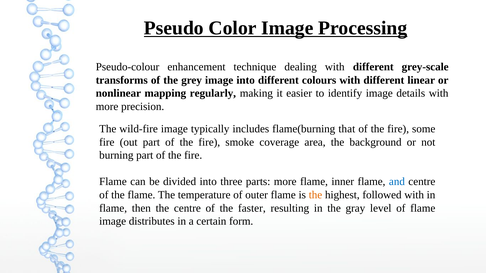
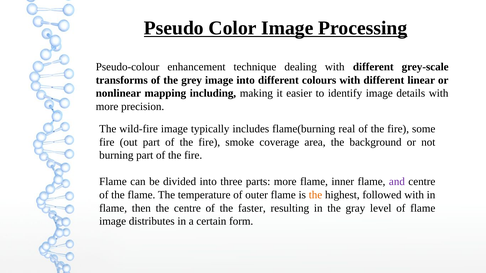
regularly: regularly -> including (213, 93)
that: that -> real (347, 129)
and colour: blue -> purple (397, 182)
